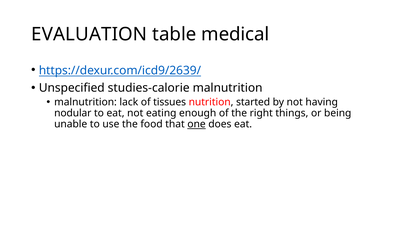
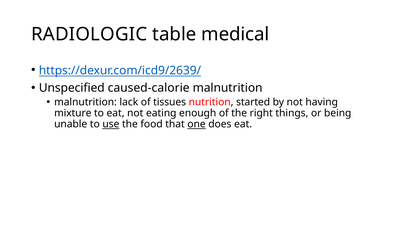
EVALUATION: EVALUATION -> RADIOLOGIC (89, 34)
studies-calorie: studies-calorie -> caused-calorie (149, 88)
nodular: nodular -> mixture (73, 113)
use underline: none -> present (111, 124)
